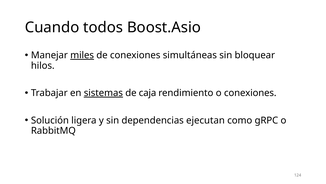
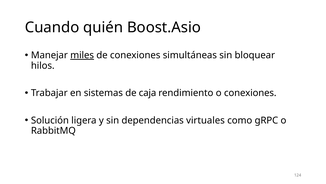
todos: todos -> quién (103, 27)
sistemas underline: present -> none (103, 93)
ejecutan: ejecutan -> virtuales (205, 120)
